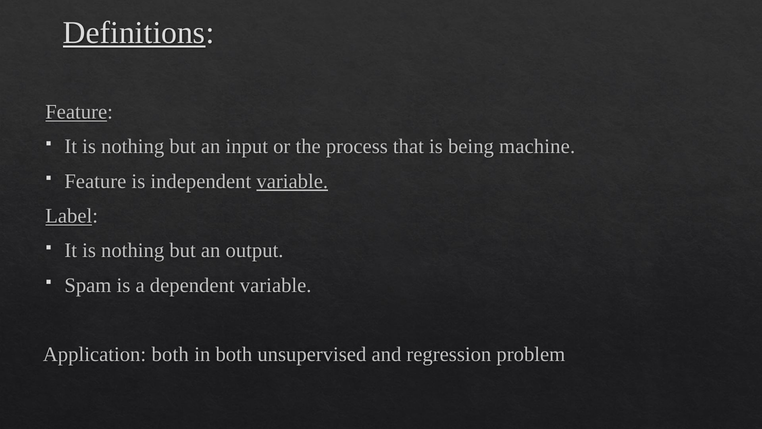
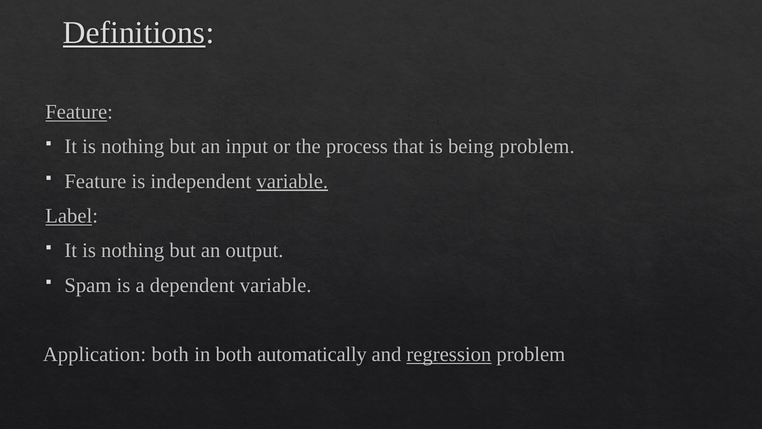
being machine: machine -> problem (537, 147)
unsupervised: unsupervised -> automatically (312, 354)
regression underline: none -> present (449, 354)
